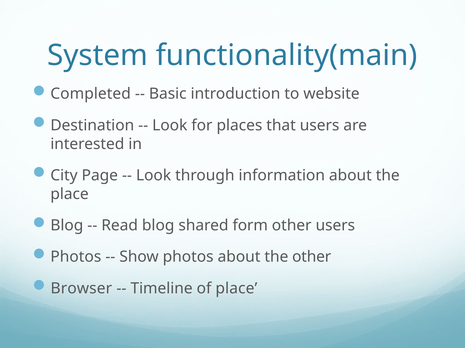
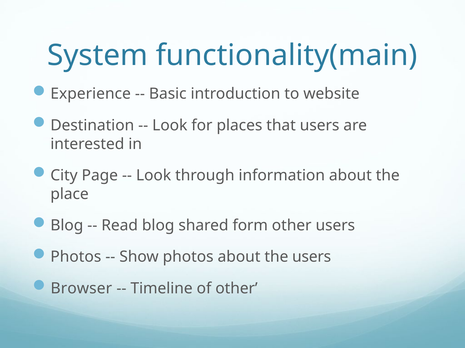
Completed: Completed -> Experience (91, 94)
the other: other -> users (312, 257)
of place: place -> other (236, 289)
